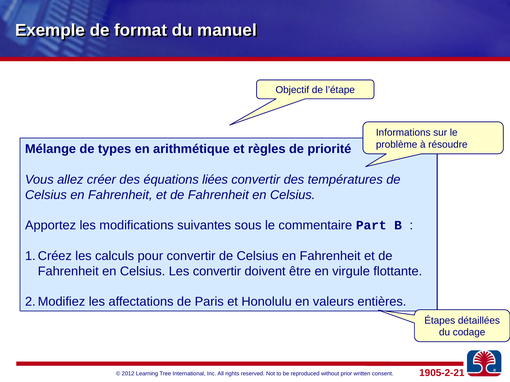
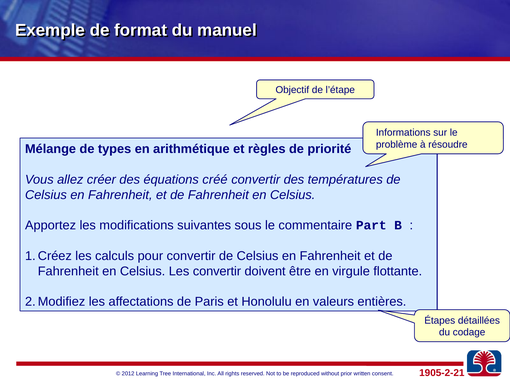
liées: liées -> créé (215, 180)
